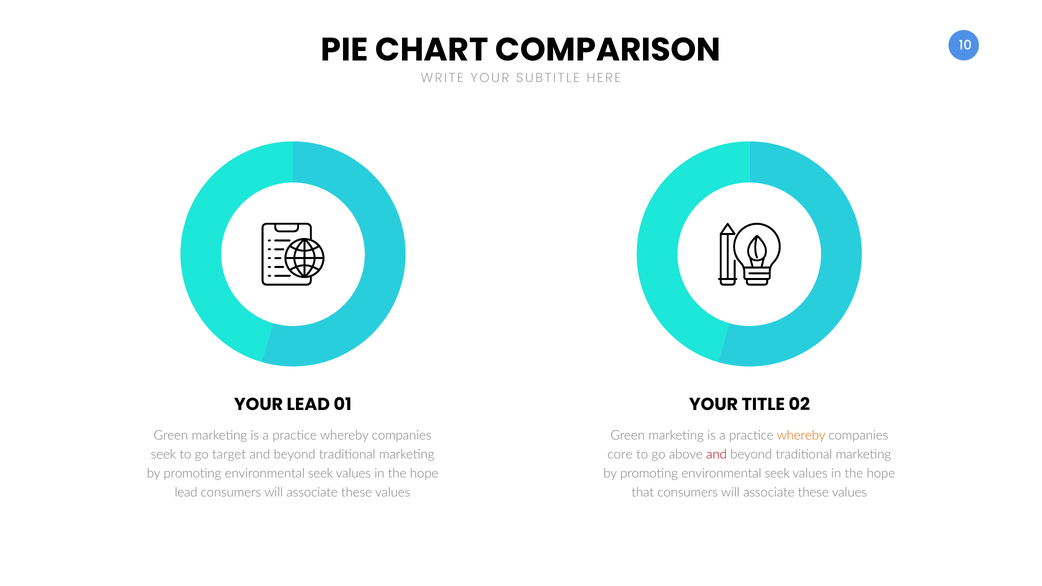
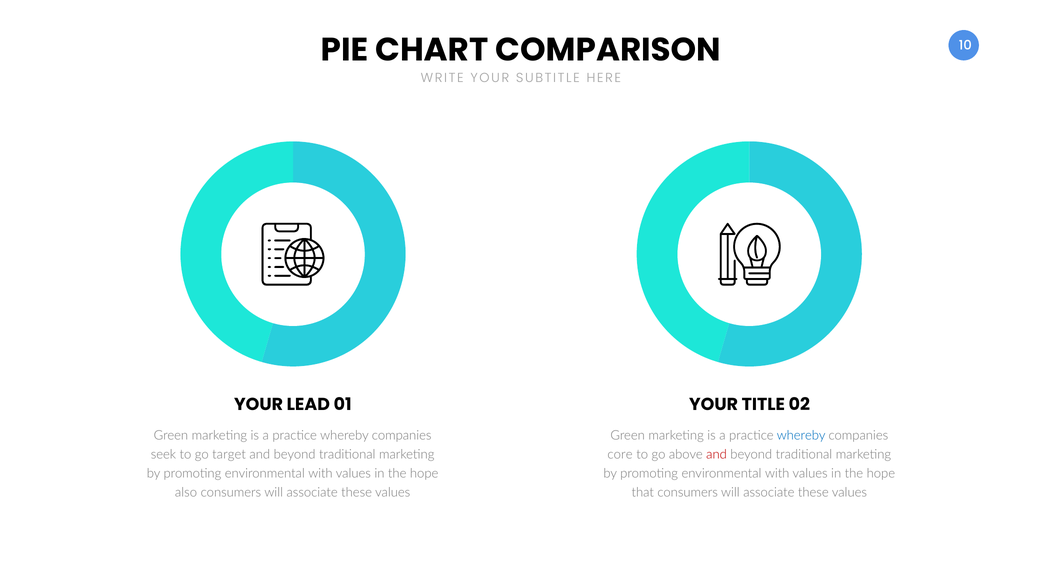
whereby colour: orange -> blue (801, 436)
seek: seek -> with (320, 474)
seek: seek -> with (777, 474)
lead: lead -> also (186, 493)
